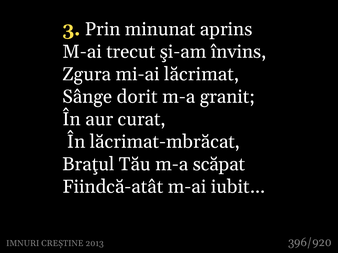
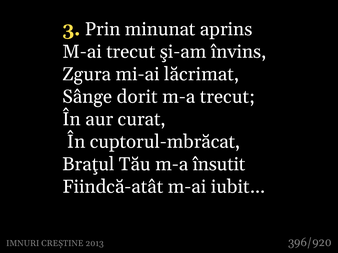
m-a granit: granit -> trecut (227, 97)
lăcrimat-mbrăcat: lăcrimat-mbrăcat -> cuptorul-mbrăcat (165, 142)
scăpat: scăpat -> însutit (219, 164)
